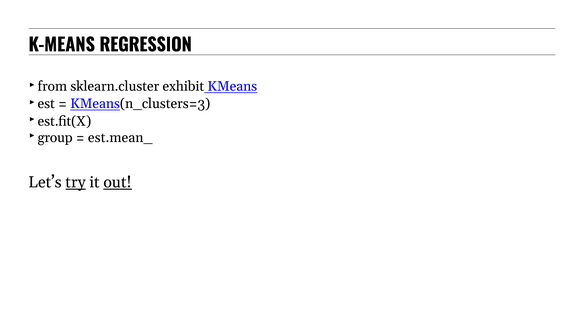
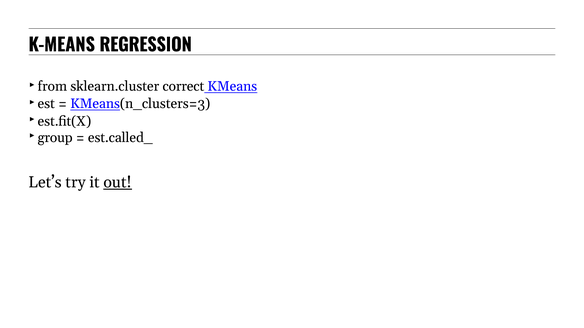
exhibit: exhibit -> correct (183, 86)
est.mean_: est.mean_ -> est.called_ (120, 138)
try underline: present -> none (76, 182)
